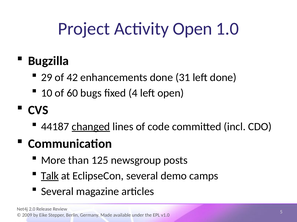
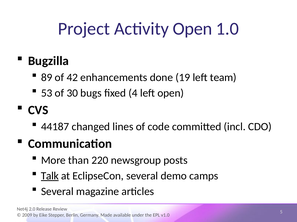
29: 29 -> 89 (47, 78)
31: 31 -> 19 (183, 78)
left done: done -> team (223, 78)
10: 10 -> 53 (47, 93)
60: 60 -> 30 (72, 93)
changed underline: present -> none (91, 127)
125: 125 -> 220 (100, 161)
